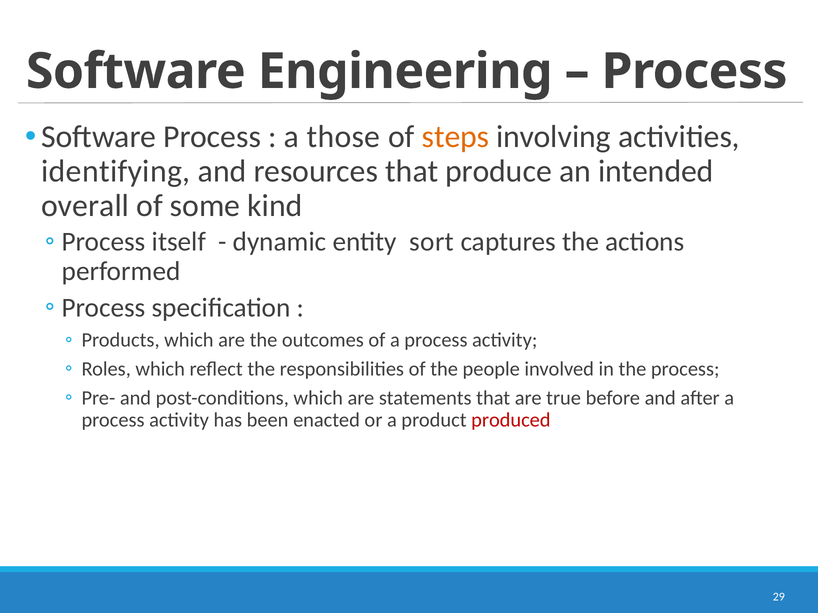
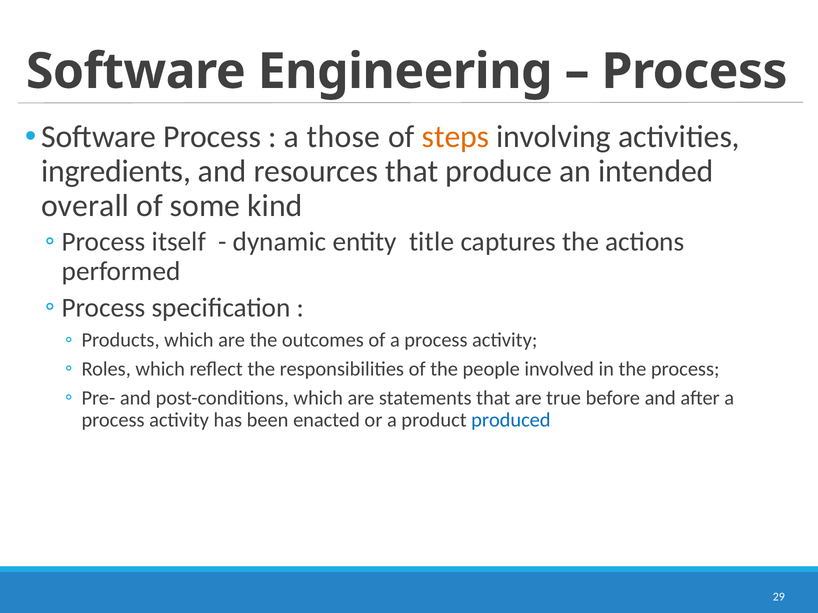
identifying: identifying -> ingredients (116, 171)
sort: sort -> title (432, 242)
produced colour: red -> blue (511, 420)
